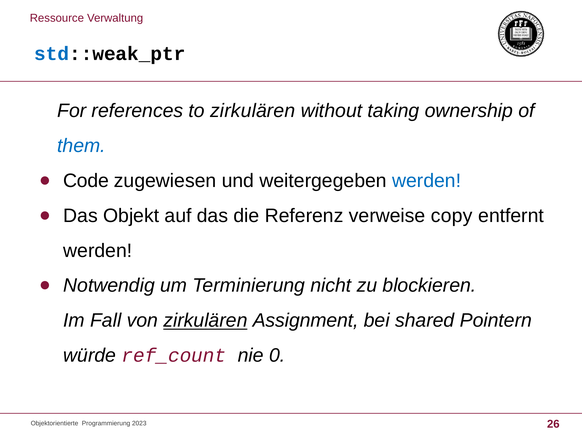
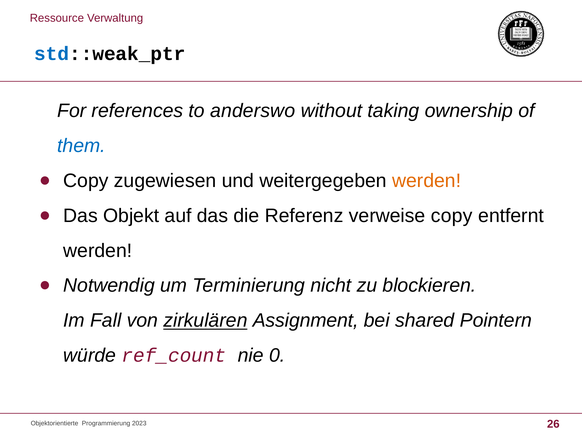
to zirkulären: zirkulären -> anderswo (253, 111)
Code: Code -> Copy (86, 181)
werden colour: blue -> orange (427, 181)
